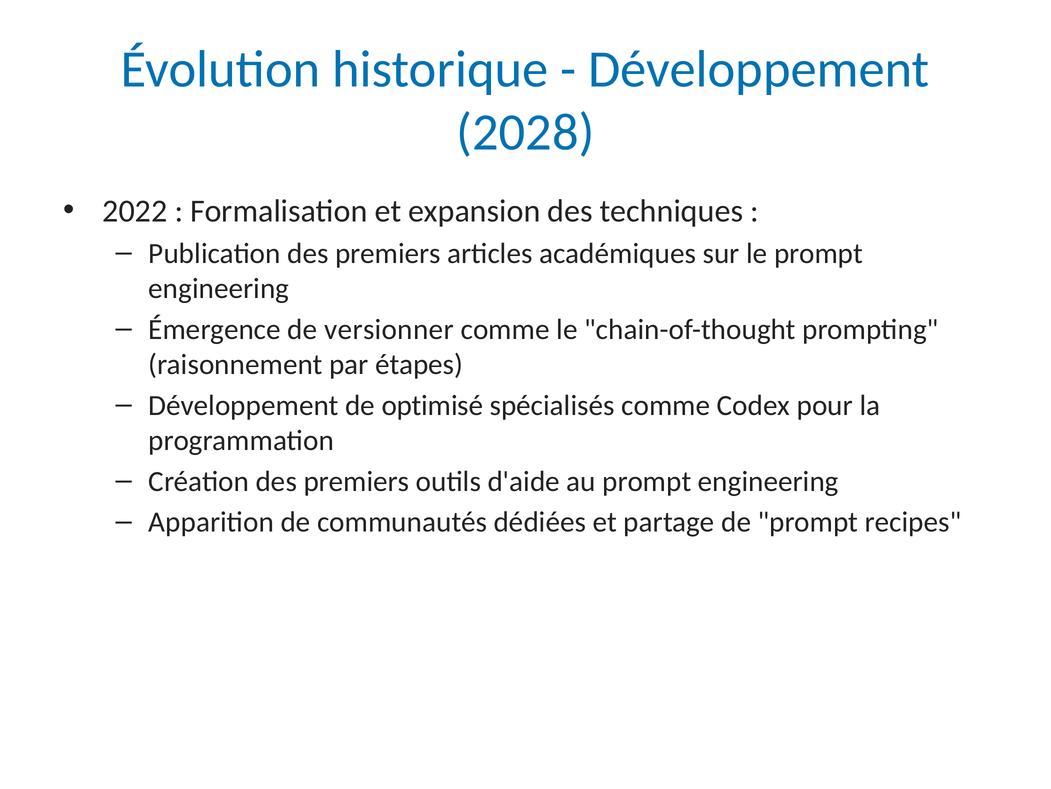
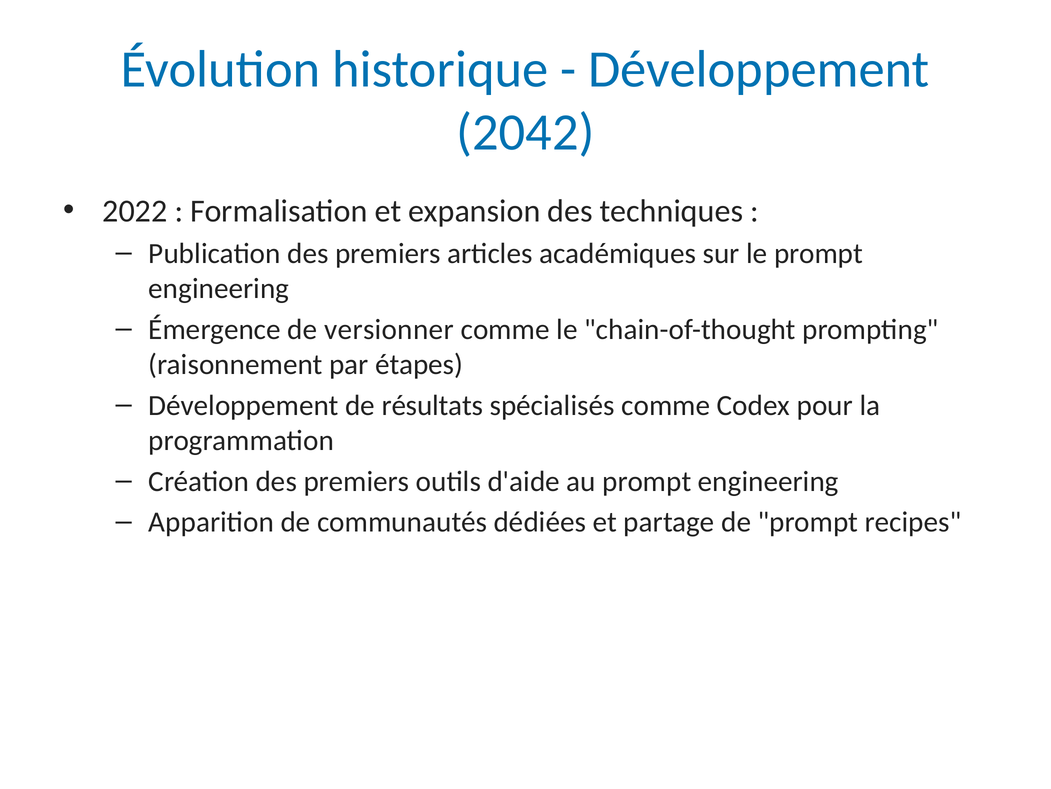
2028: 2028 -> 2042 (525, 132)
optimisé: optimisé -> résultats (432, 405)
